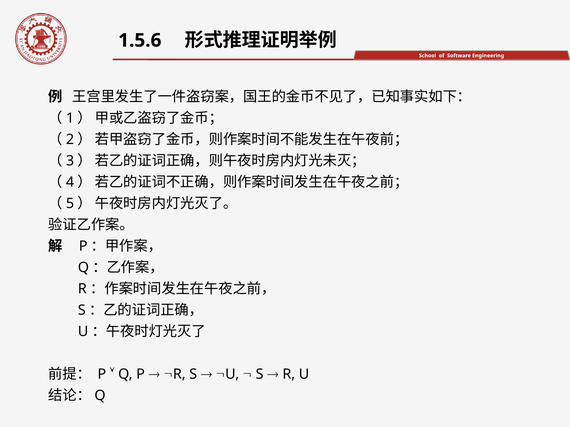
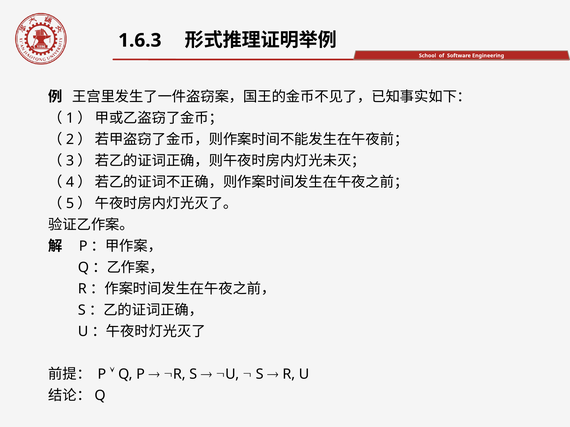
1.5.6: 1.5.6 -> 1.6.3 (140, 40)
